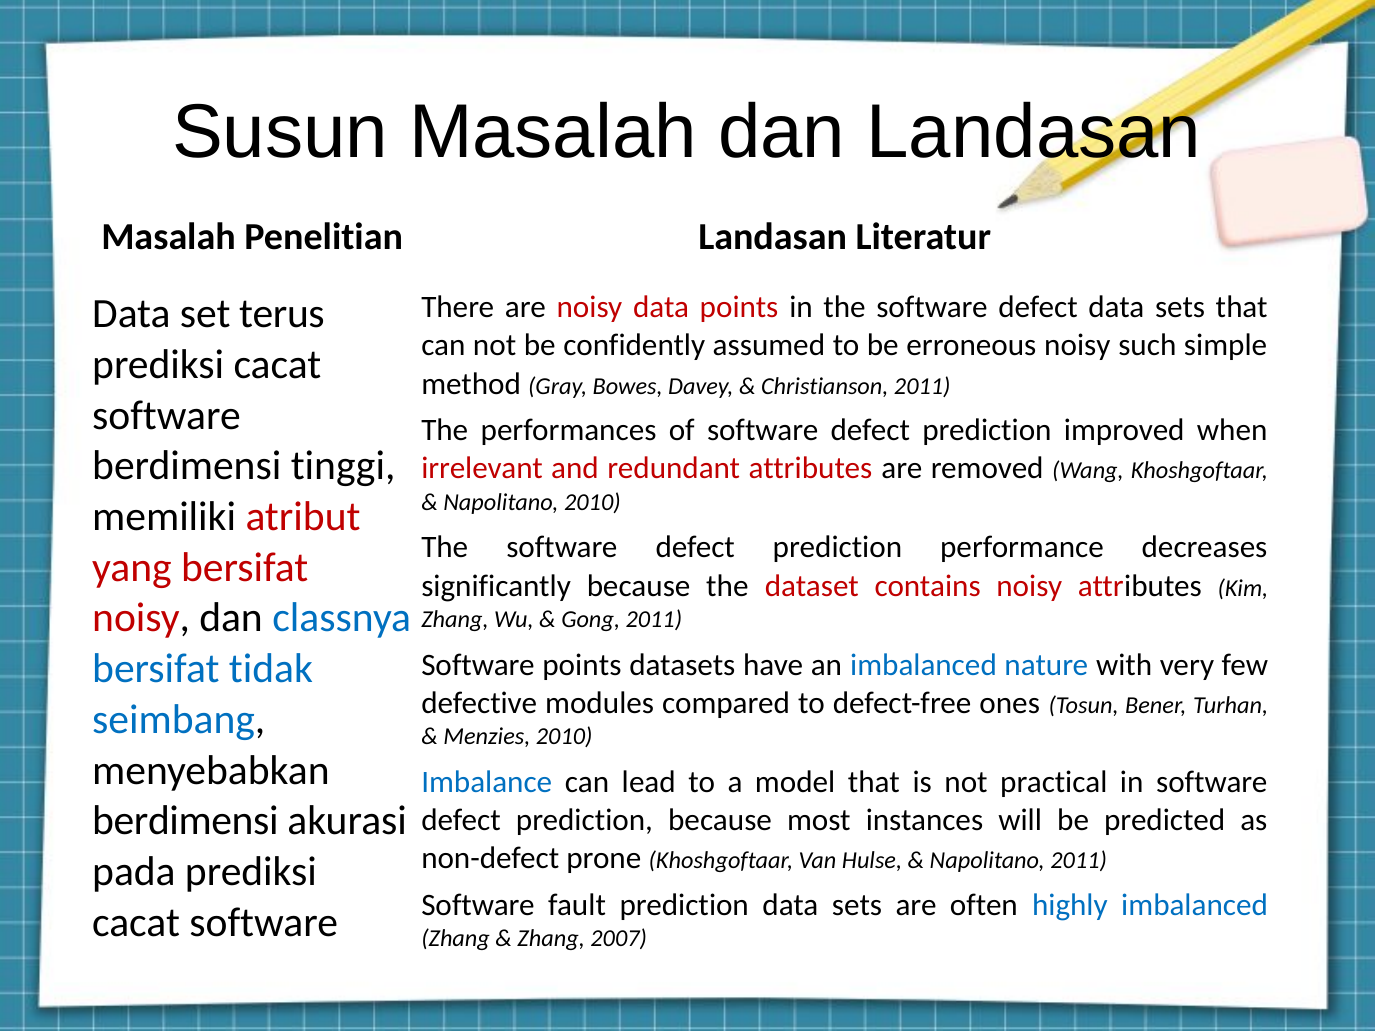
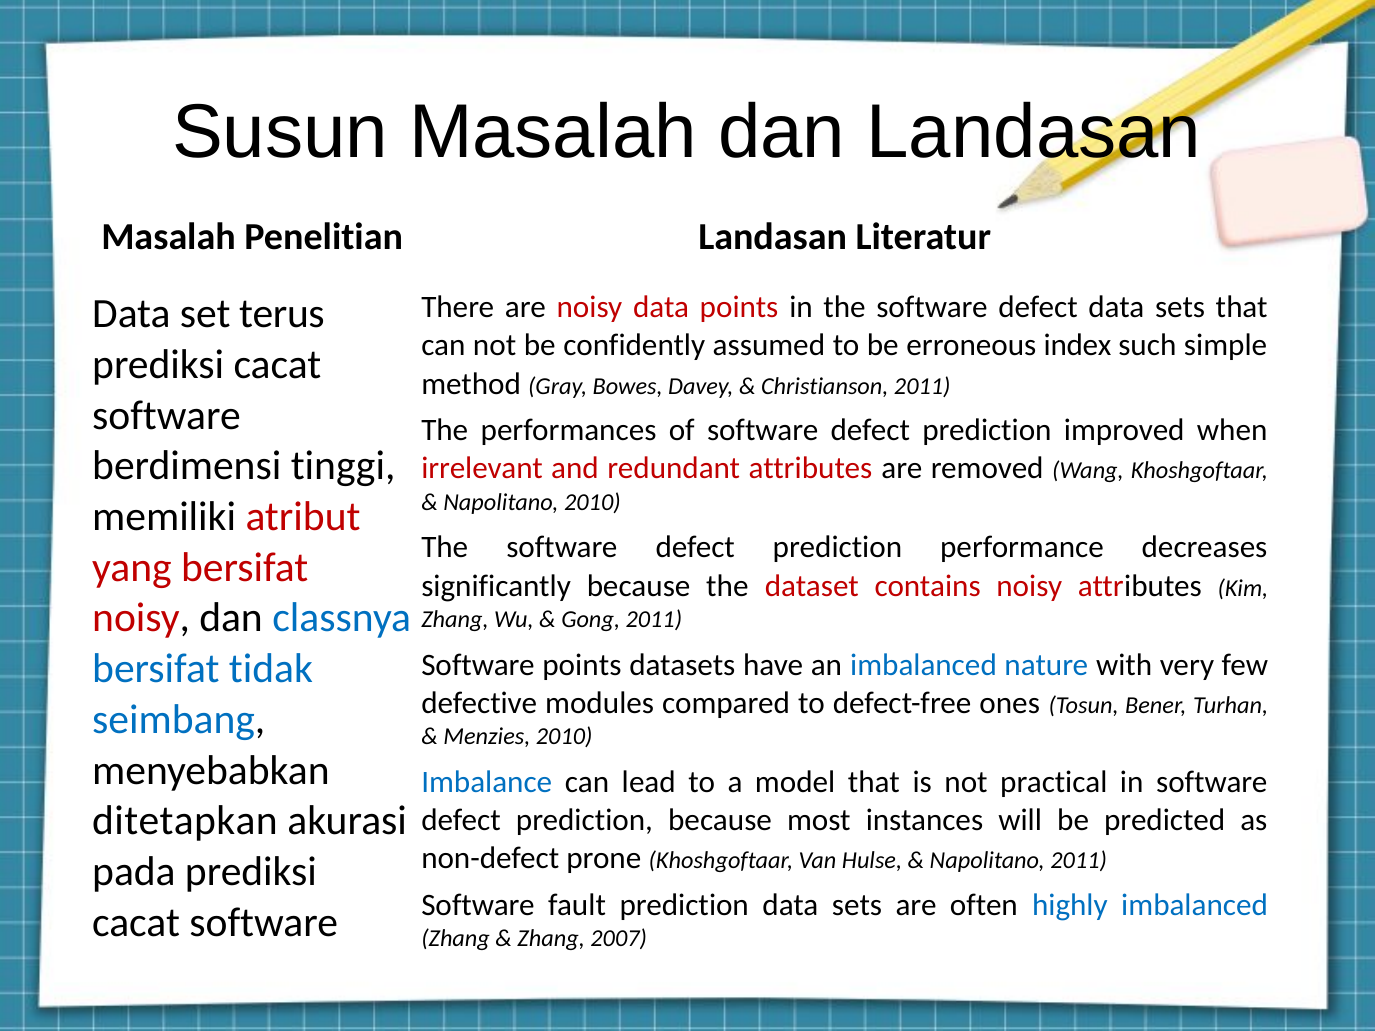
erroneous noisy: noisy -> index (1078, 346)
berdimensi: berdimensi -> ditetapkan (185, 821)
